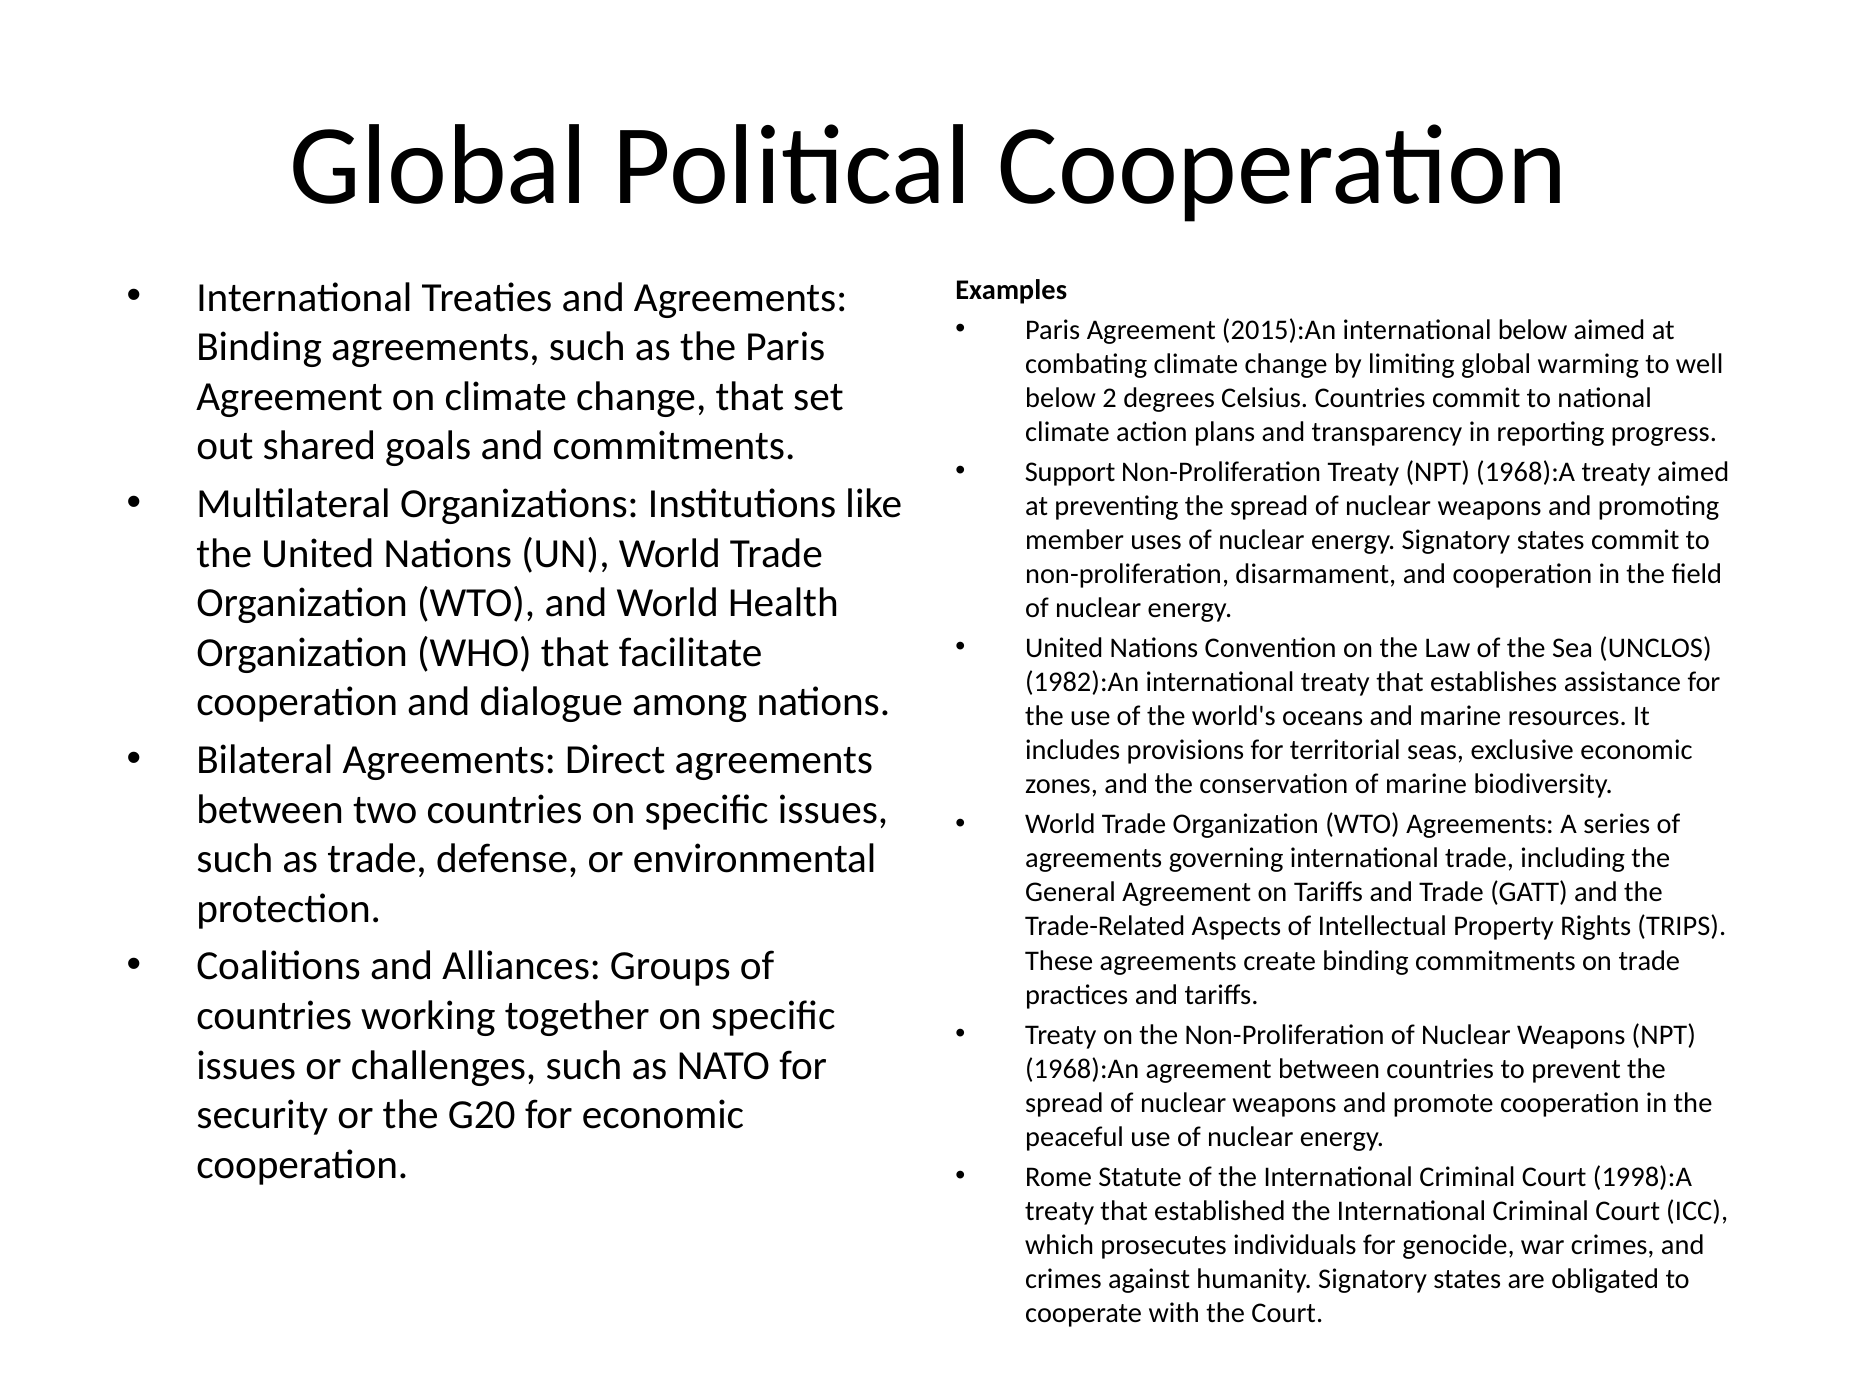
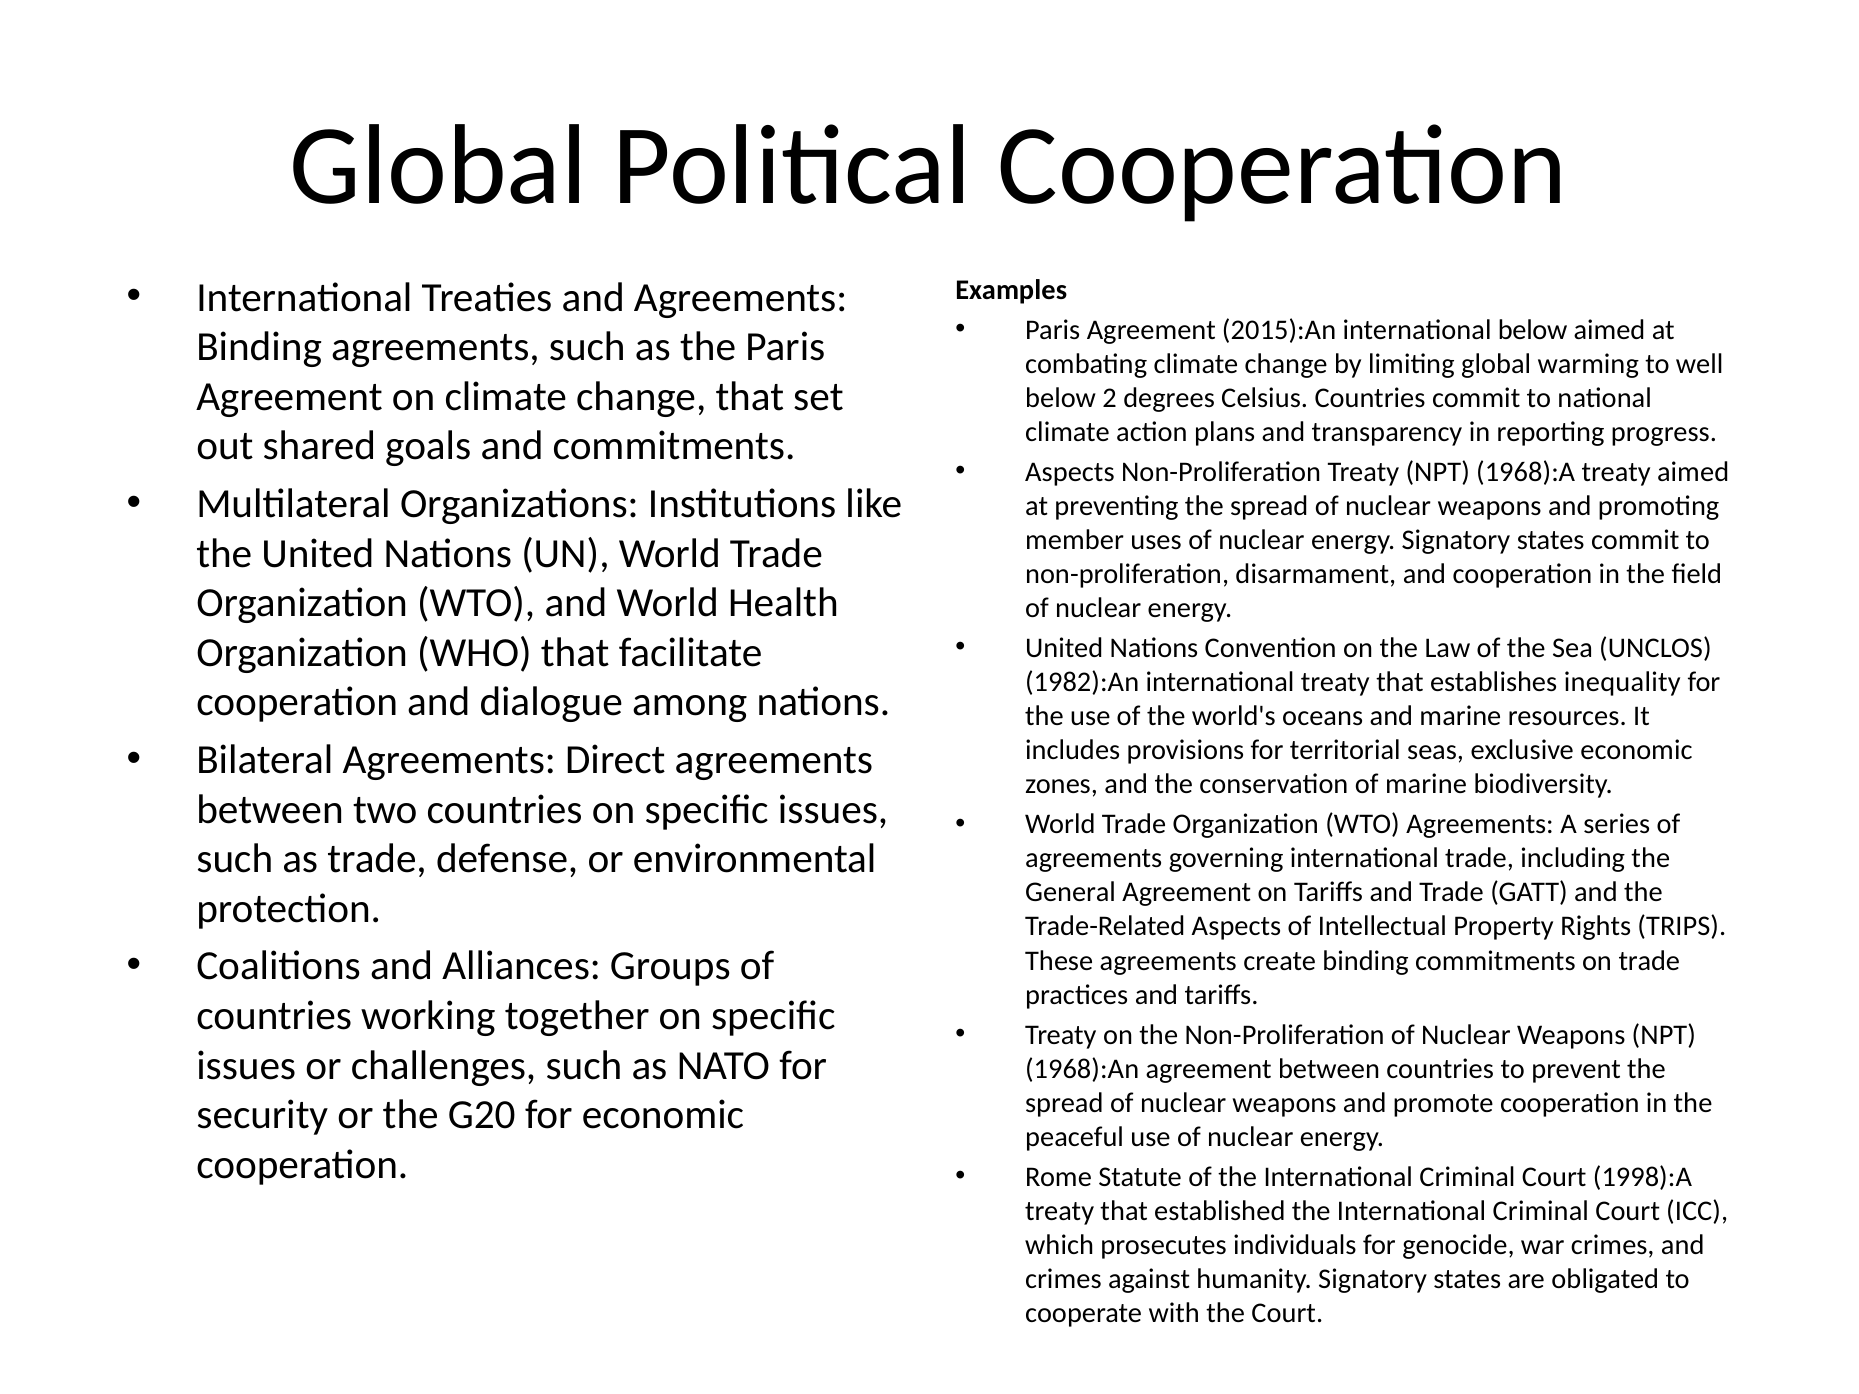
Support: Support -> Aspects (1070, 472)
assistance: assistance -> inequality (1622, 682)
